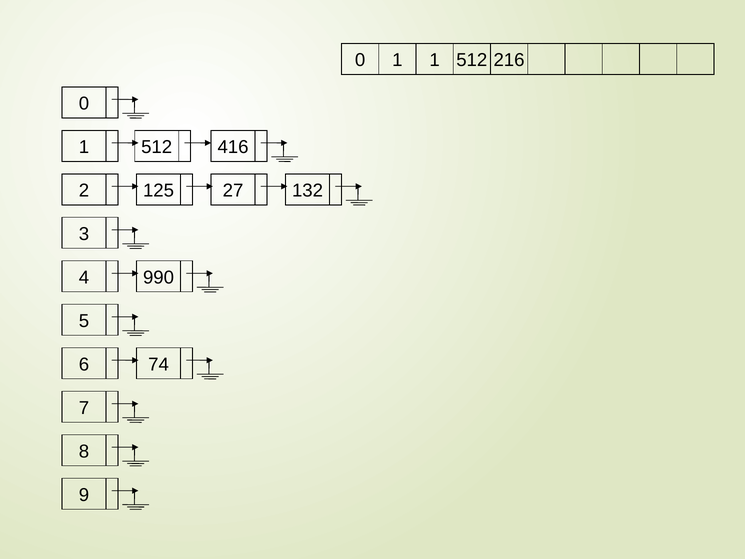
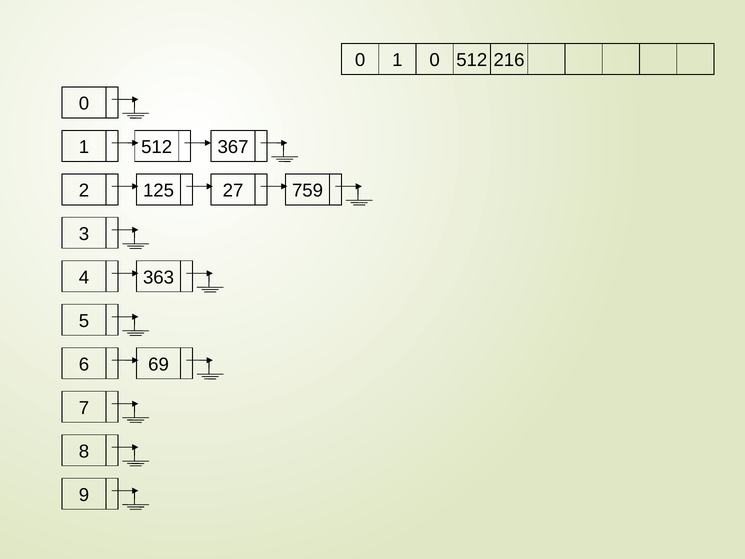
1 1: 1 -> 0 (435, 60)
416: 416 -> 367 (233, 147)
132: 132 -> 759 (308, 191)
990: 990 -> 363 (159, 278)
74: 74 -> 69 (159, 364)
